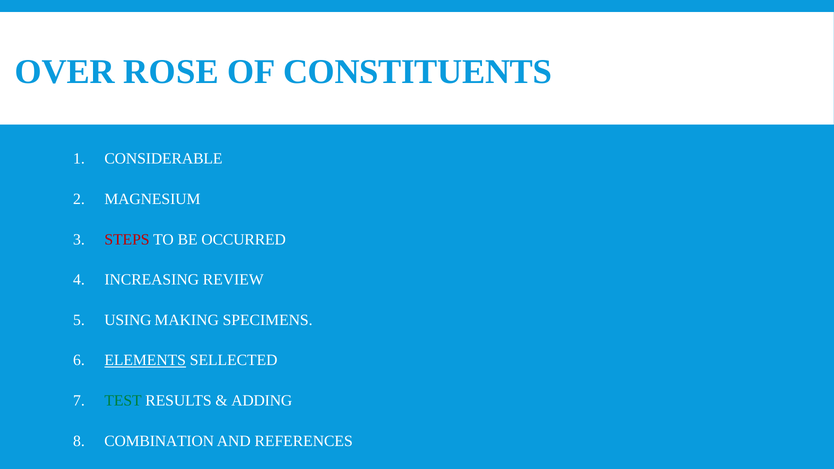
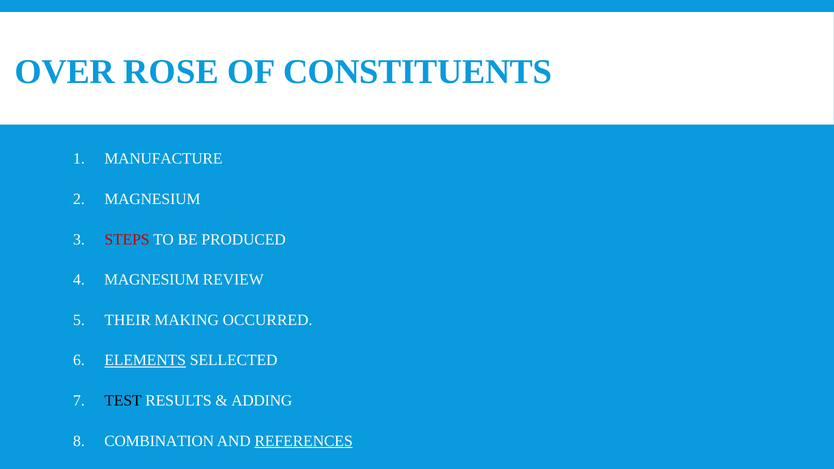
CONSIDERABLE: CONSIDERABLE -> MANUFACTURE (163, 159)
OCCURRED: OCCURRED -> PRODUCED (244, 239)
INCREASING: INCREASING -> MAGNESIUM (152, 280)
USING: USING -> THEIR (128, 320)
SPECIMENS: SPECIMENS -> OCCURRED (268, 320)
TEST colour: green -> black (123, 401)
REFERENCES underline: none -> present (304, 441)
